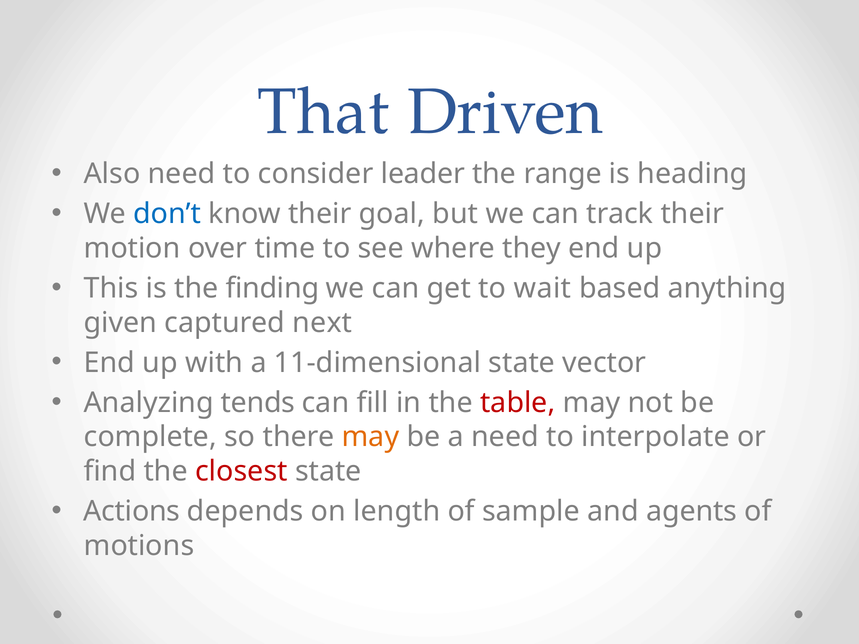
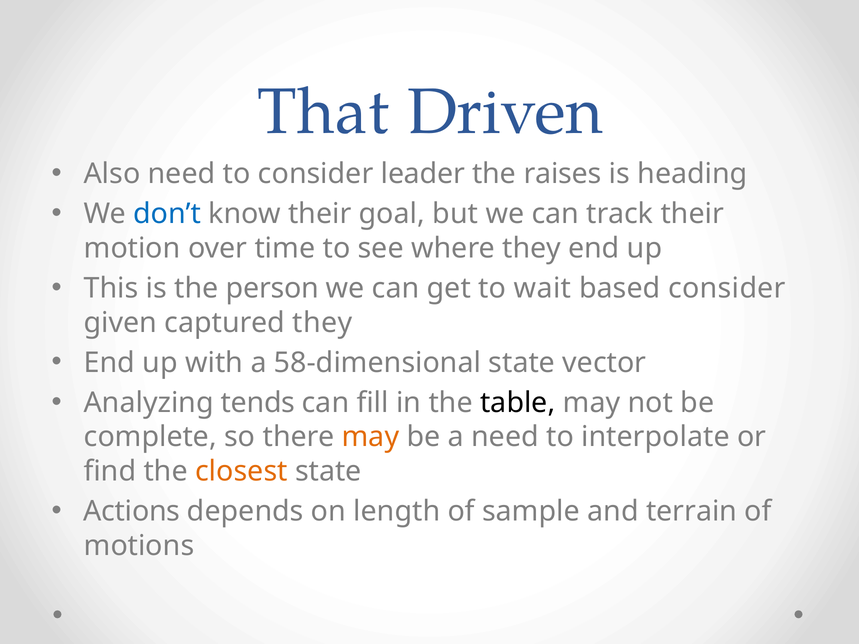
range: range -> raises (563, 174)
finding: finding -> person (272, 288)
based anything: anything -> consider (727, 288)
captured next: next -> they (322, 323)
11-dimensional: 11-dimensional -> 58-dimensional (378, 363)
table colour: red -> black (518, 403)
closest colour: red -> orange (241, 472)
agents: agents -> terrain (692, 512)
